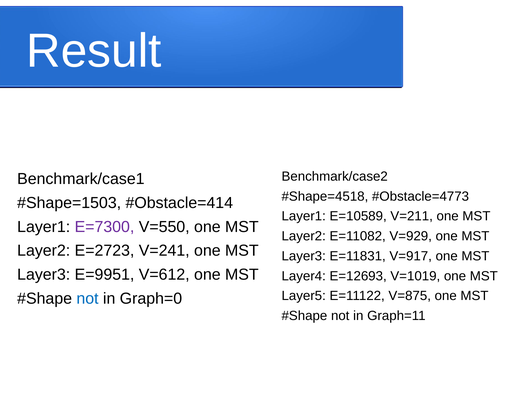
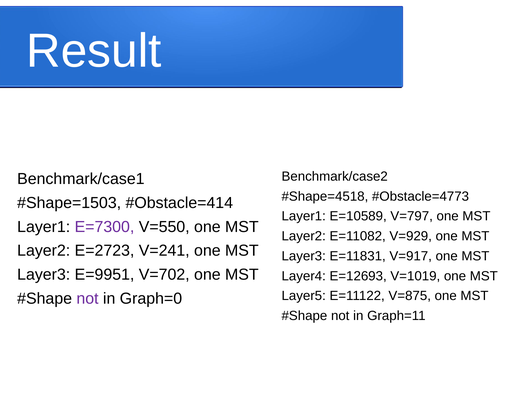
V=211: V=211 -> V=797 (412, 216)
V=612: V=612 -> V=702 (164, 274)
not colour: blue -> purple (88, 298)
